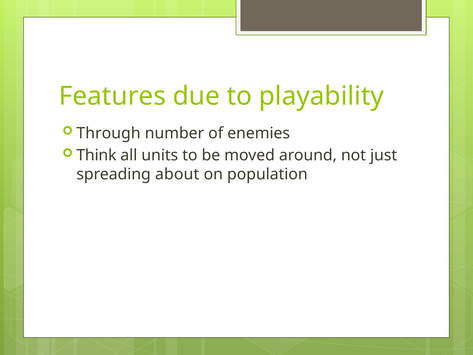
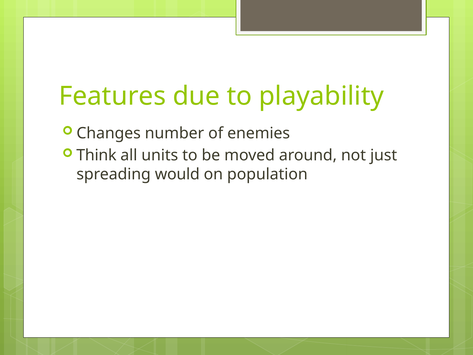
Through: Through -> Changes (109, 133)
about: about -> would (177, 174)
